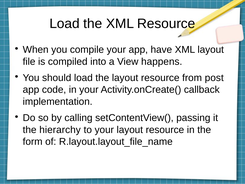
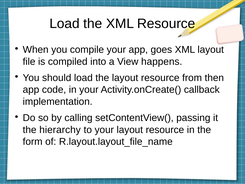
have: have -> goes (161, 50)
post: post -> then (214, 78)
